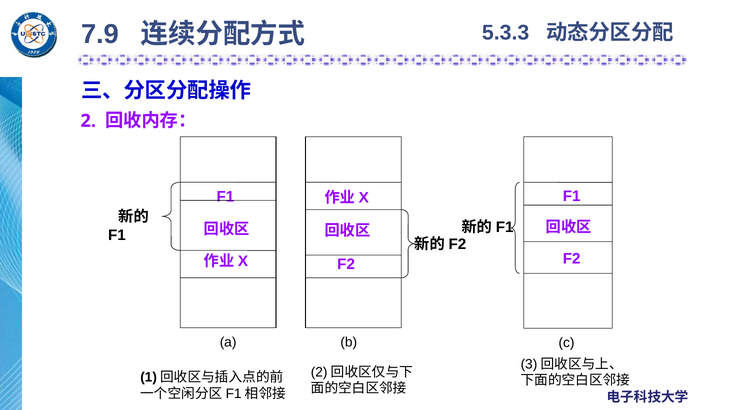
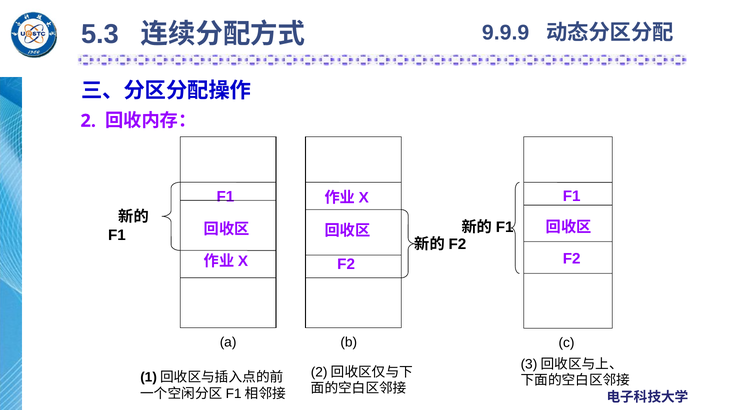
7.9: 7.9 -> 5.3 (100, 35)
5.3.3: 5.3.3 -> 9.9.9 (506, 33)
